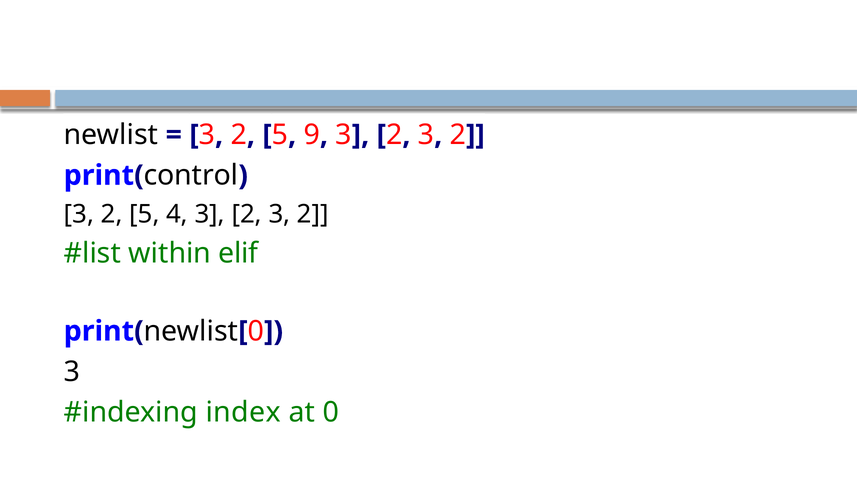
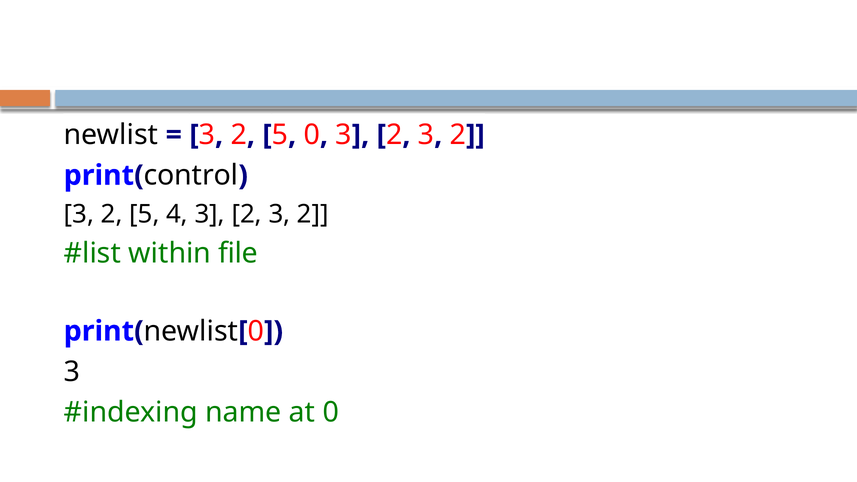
9: 9 -> 0 (312, 135)
elif: elif -> file (238, 253)
index: index -> name (243, 412)
